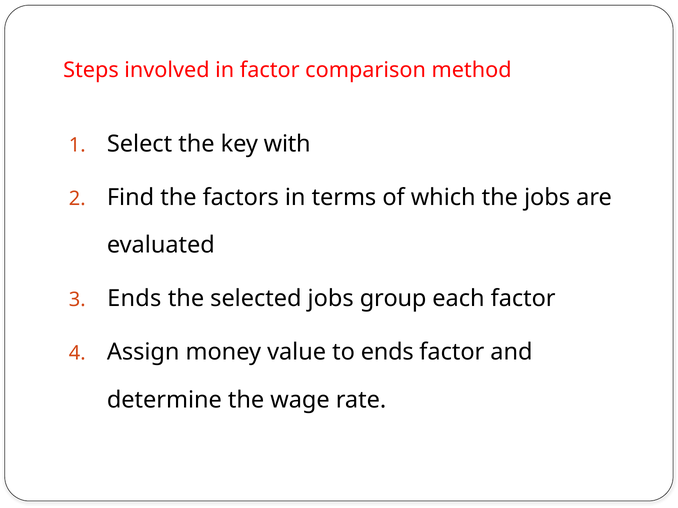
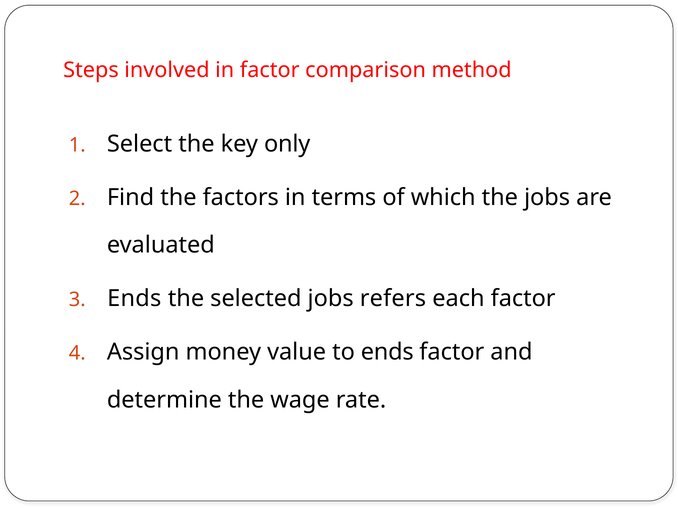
with: with -> only (287, 144)
group: group -> refers (393, 299)
